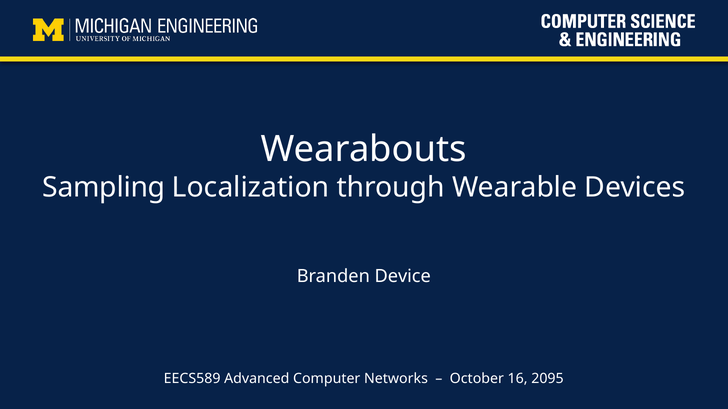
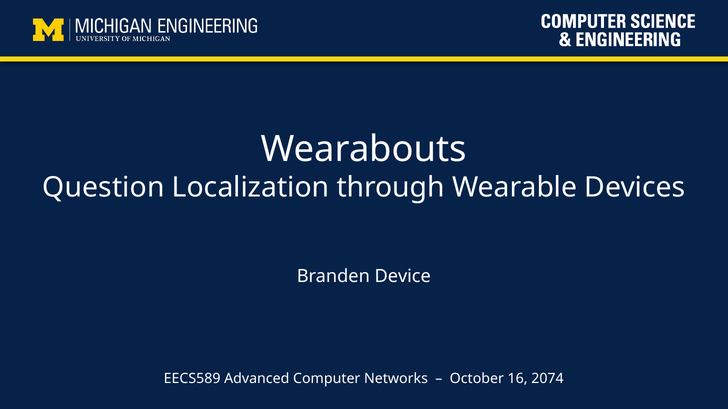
Sampling: Sampling -> Question (104, 188)
2095: 2095 -> 2074 (547, 379)
